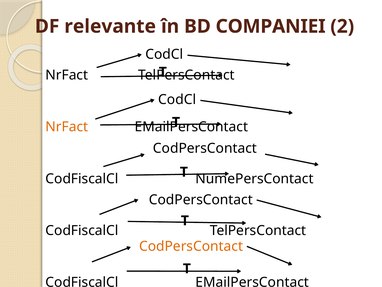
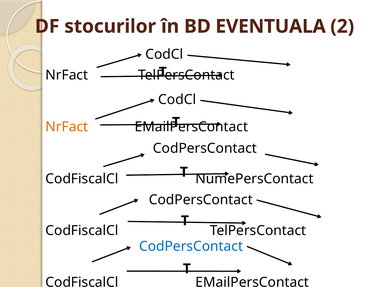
relevante: relevante -> stocurilor (110, 26)
COMPANIEI: COMPANIEI -> EVENTUALA (271, 26)
CodPersContact colour: orange -> blue (191, 246)
